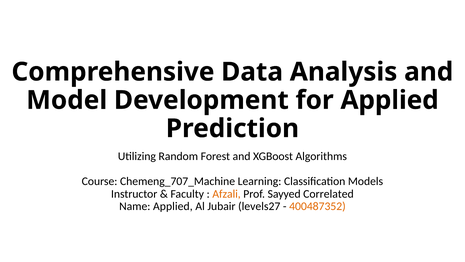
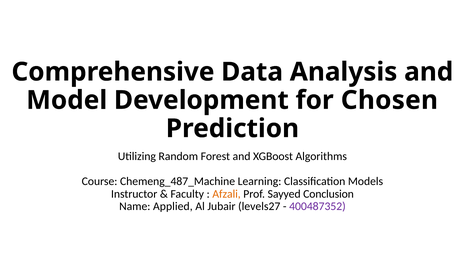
for Applied: Applied -> Chosen (389, 100)
Chemeng_707_Machine: Chemeng_707_Machine -> Chemeng_487_Machine (178, 181)
Correlated: Correlated -> Conclusion (329, 194)
400487352 colour: orange -> purple (317, 206)
